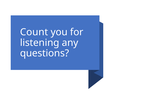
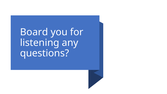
Count: Count -> Board (34, 32)
